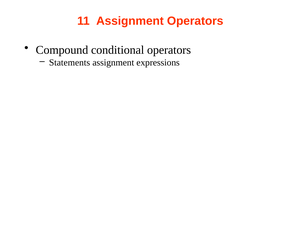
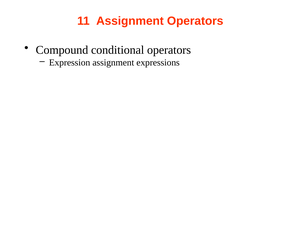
Statements: Statements -> Expression (70, 62)
